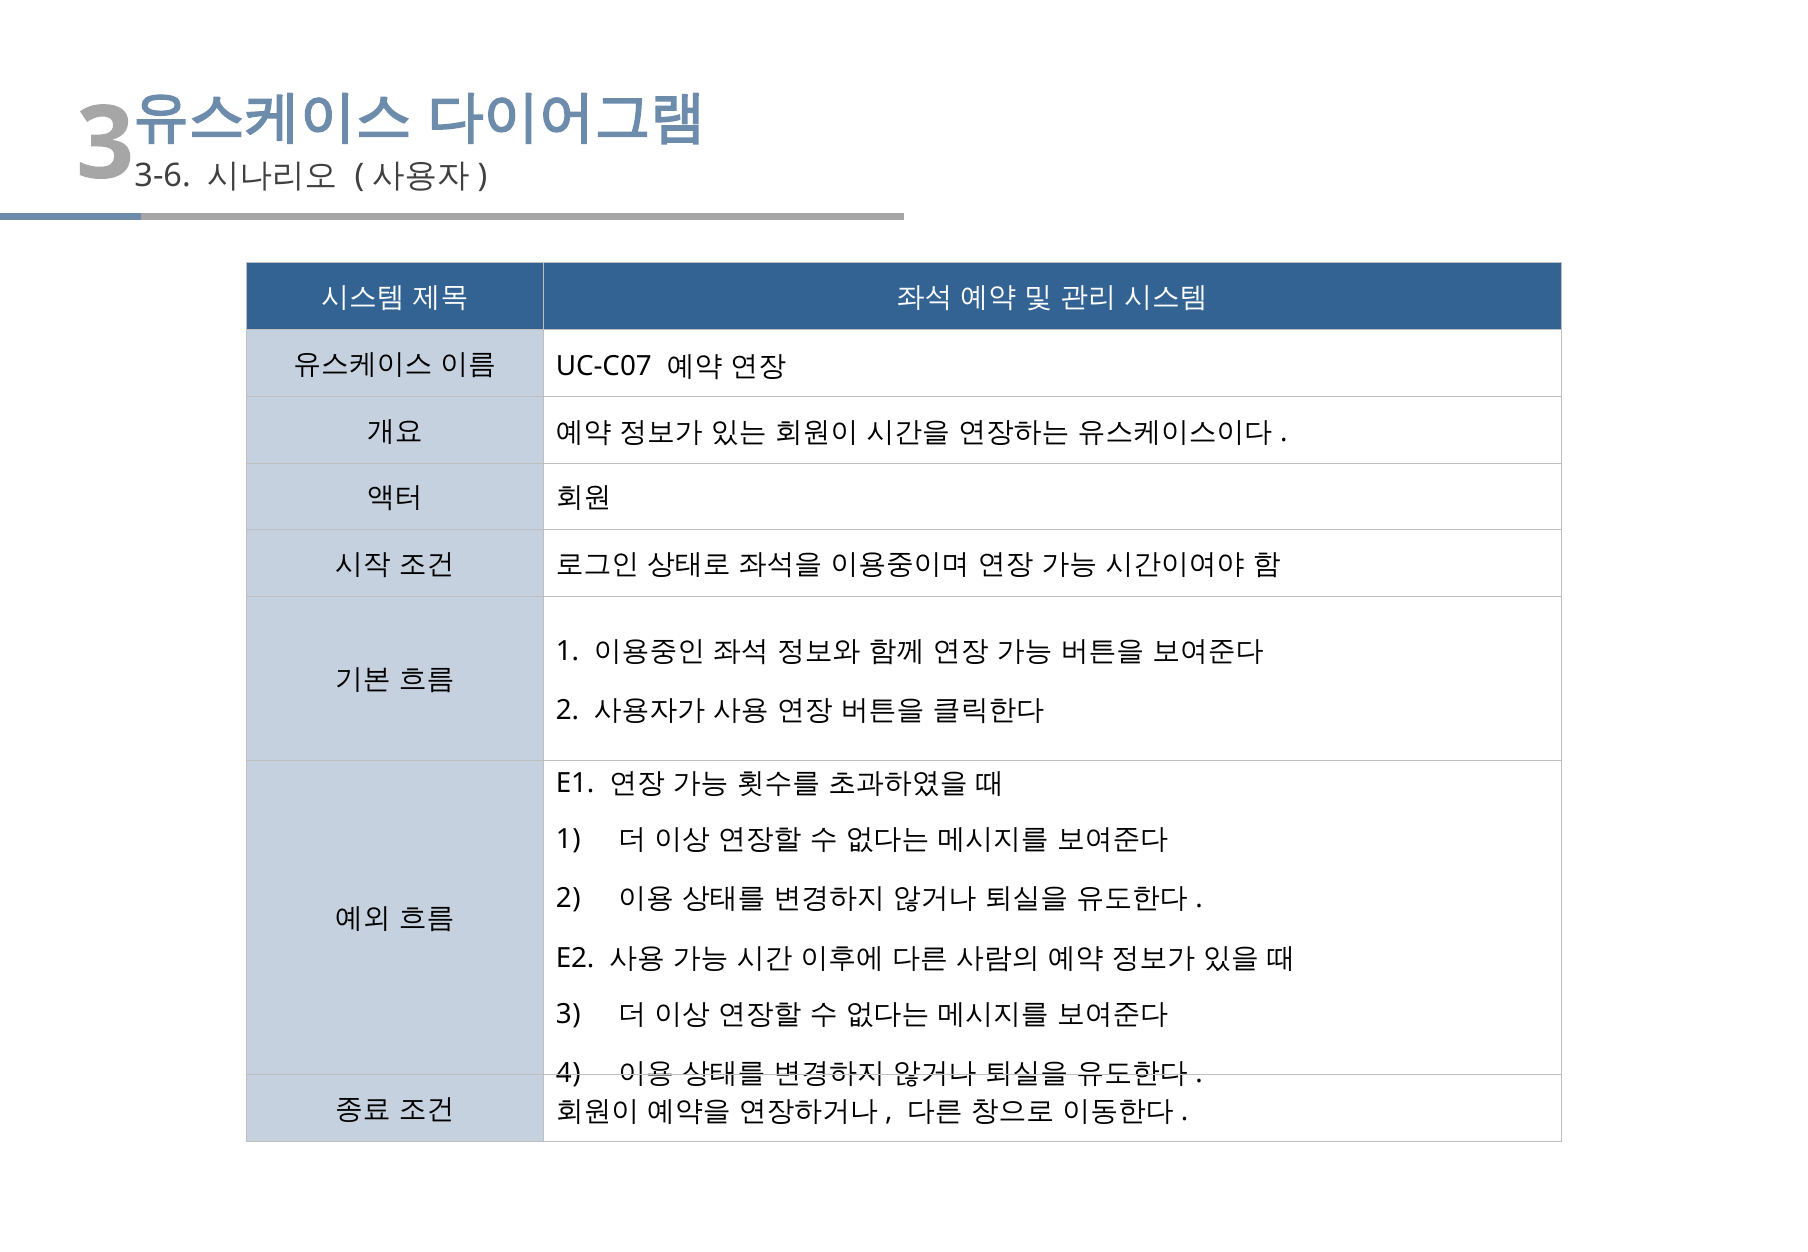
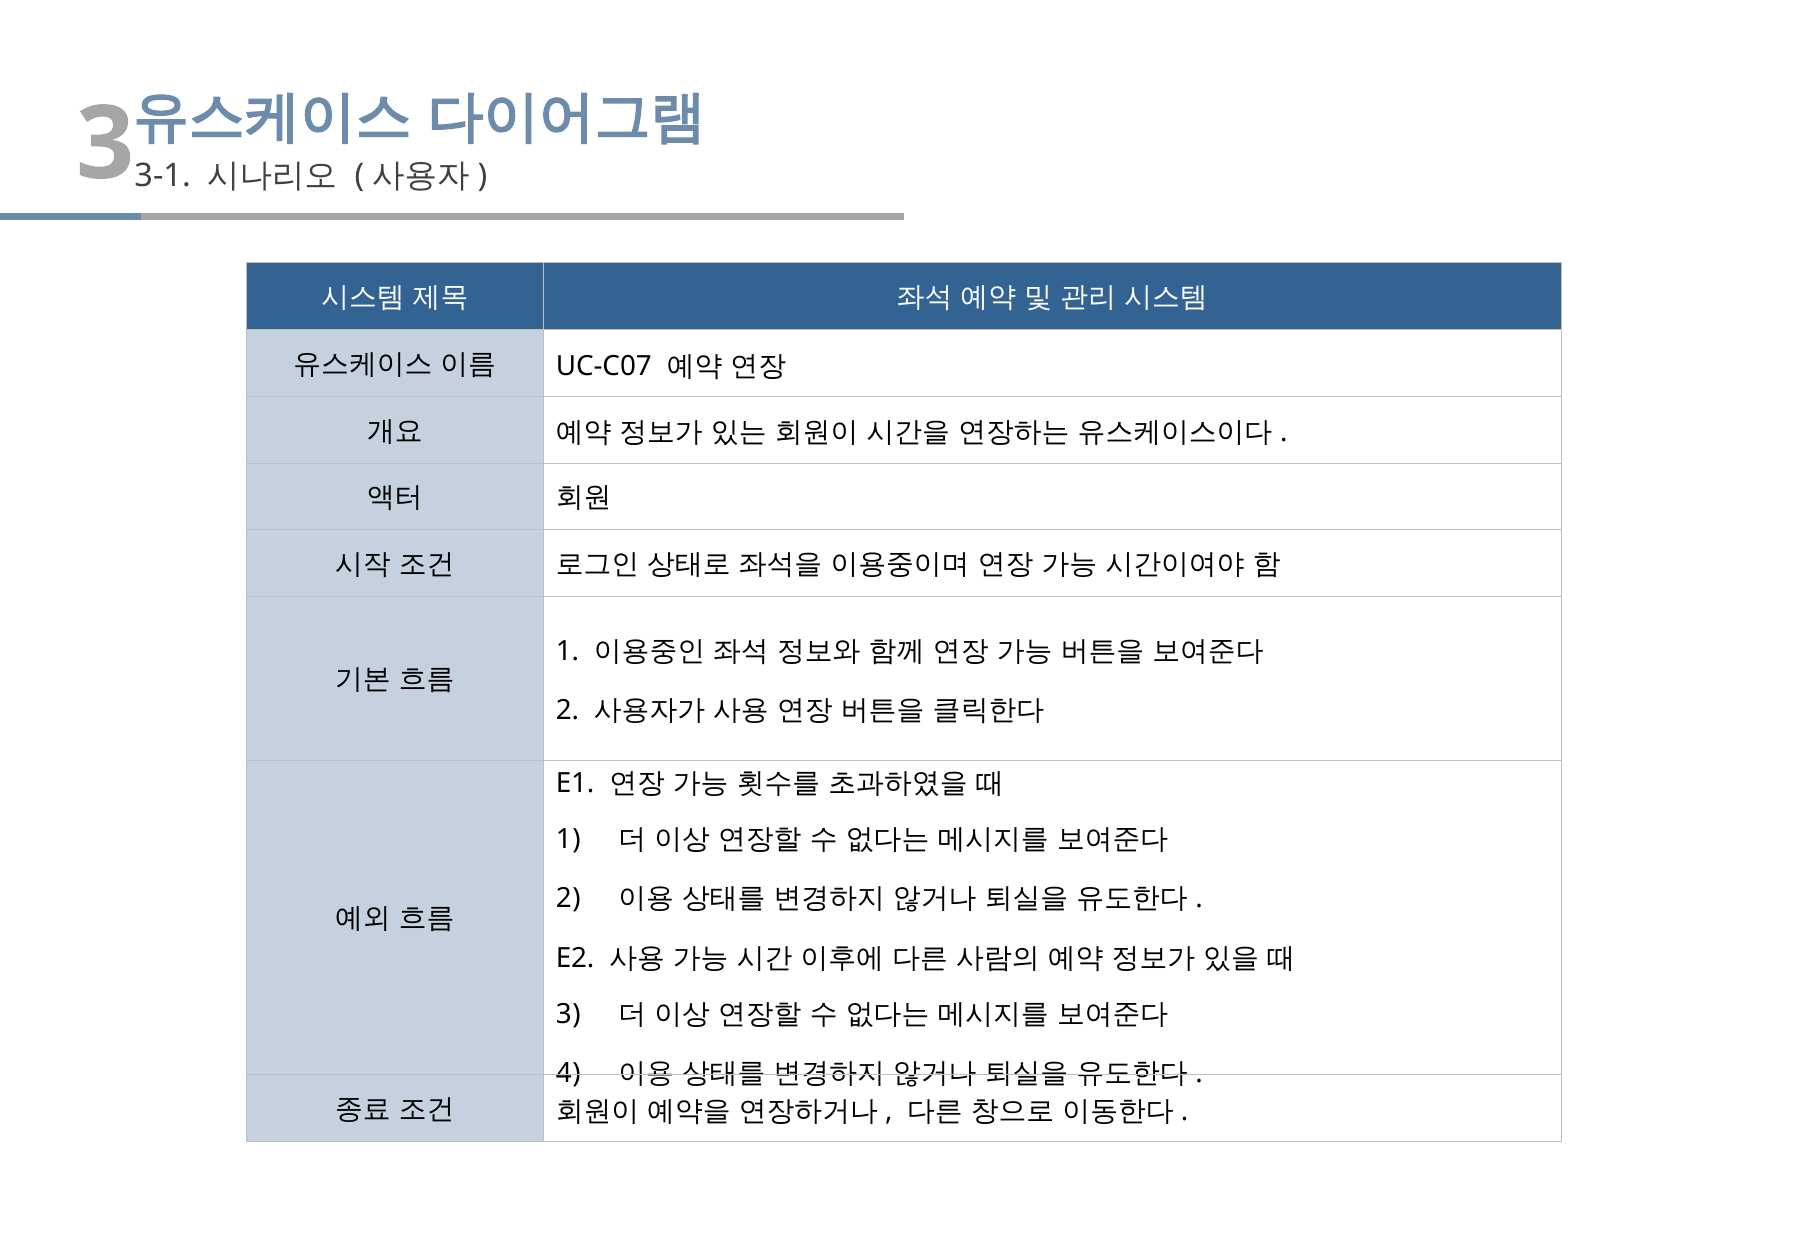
3-6: 3-6 -> 3-1 (163, 176)
